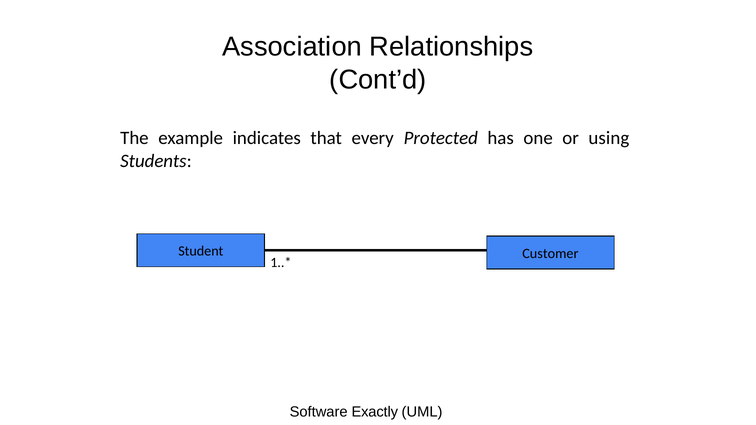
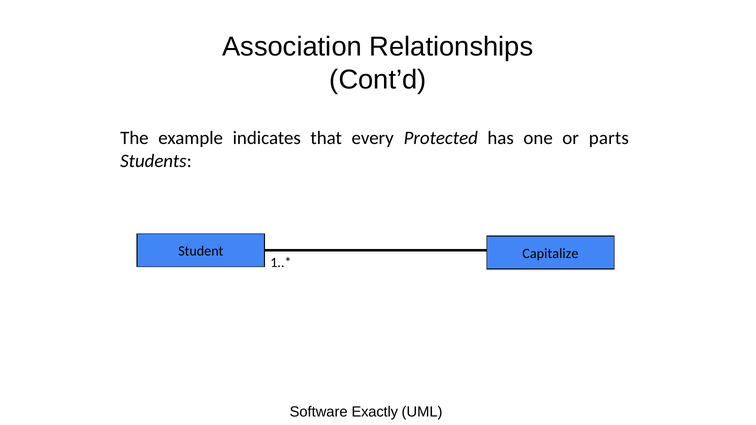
using: using -> parts (609, 138)
Customer: Customer -> Capitalize (550, 254)
